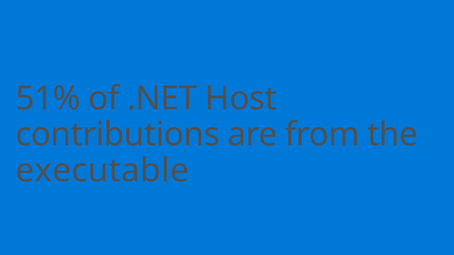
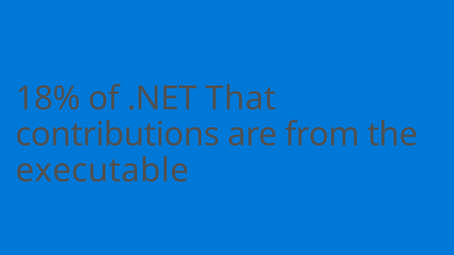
51%: 51% -> 18% (48, 99)
Host: Host -> That (241, 99)
